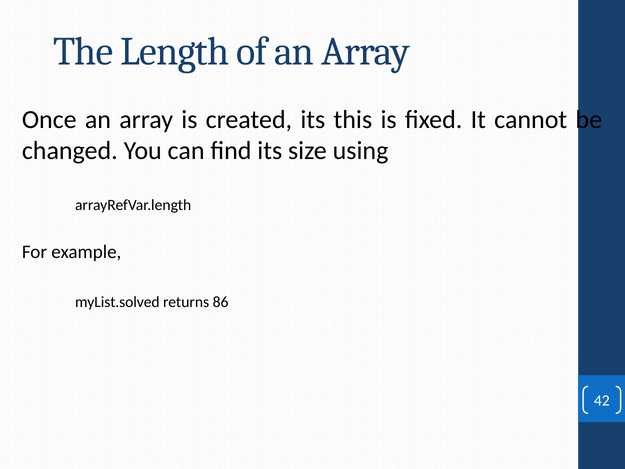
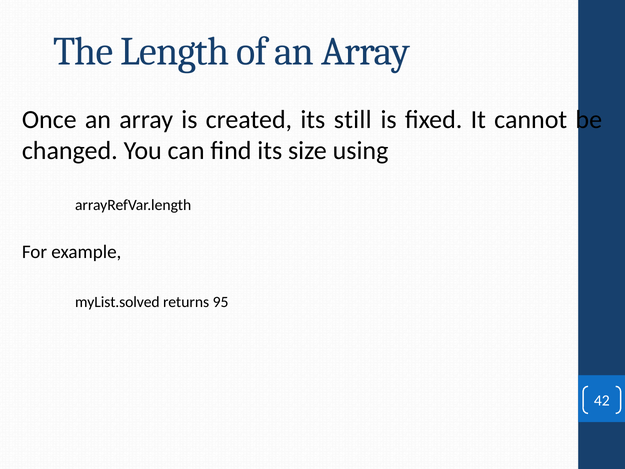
this: this -> still (353, 120)
86: 86 -> 95 (221, 302)
